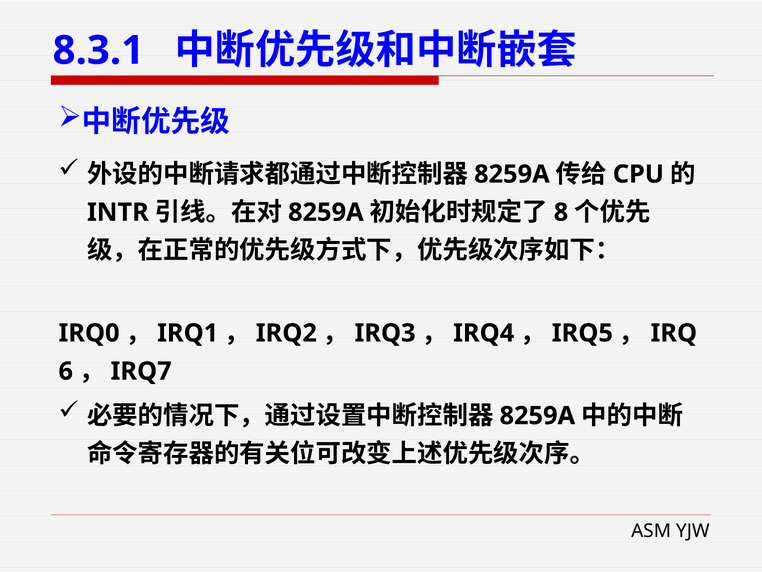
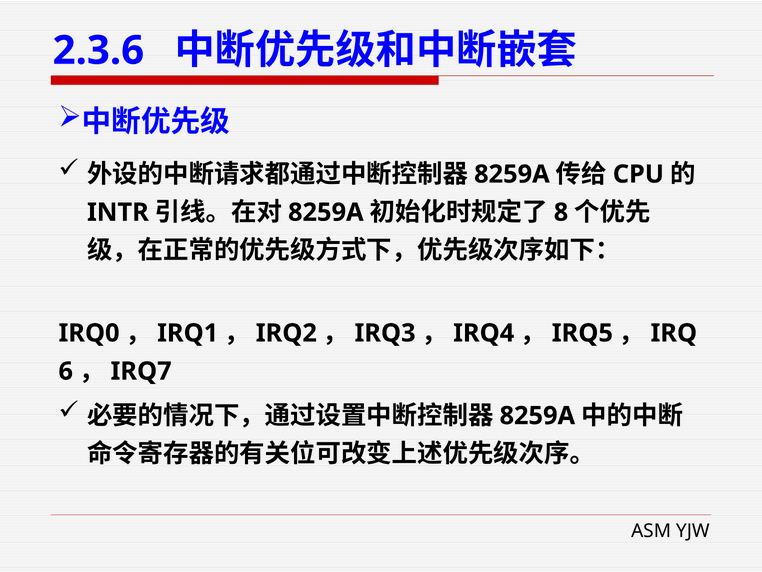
8.3.1: 8.3.1 -> 2.3.6 (98, 51)
